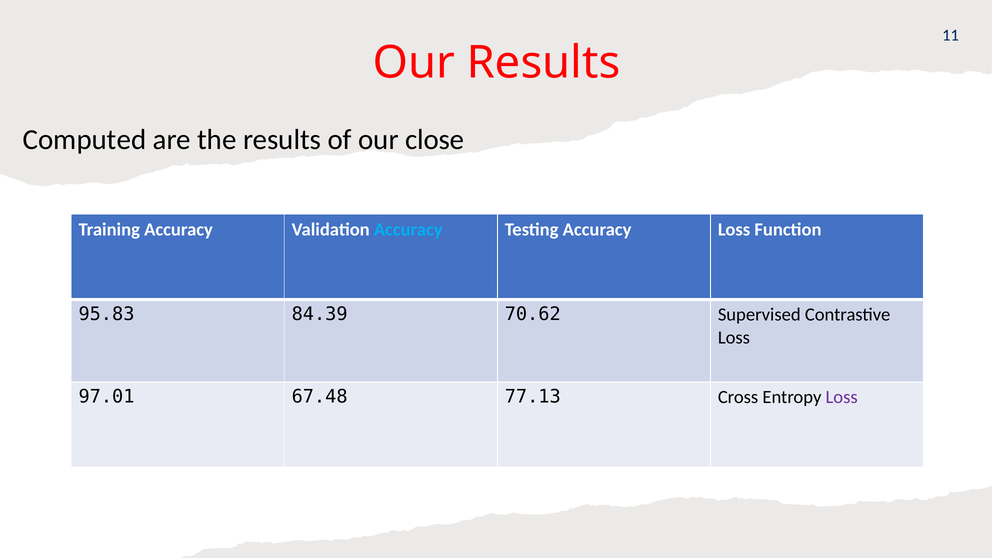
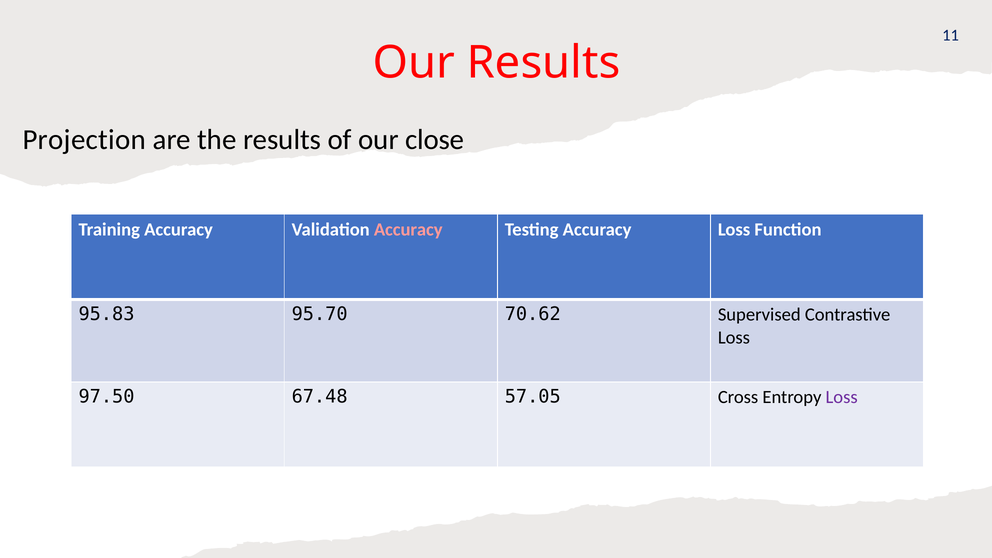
Computed: Computed -> Projection (84, 140)
Accuracy colour: light blue -> pink (408, 230)
84.39: 84.39 -> 95.70 (320, 314)
97.01: 97.01 -> 97.50 (106, 397)
77.13: 77.13 -> 57.05 (533, 397)
